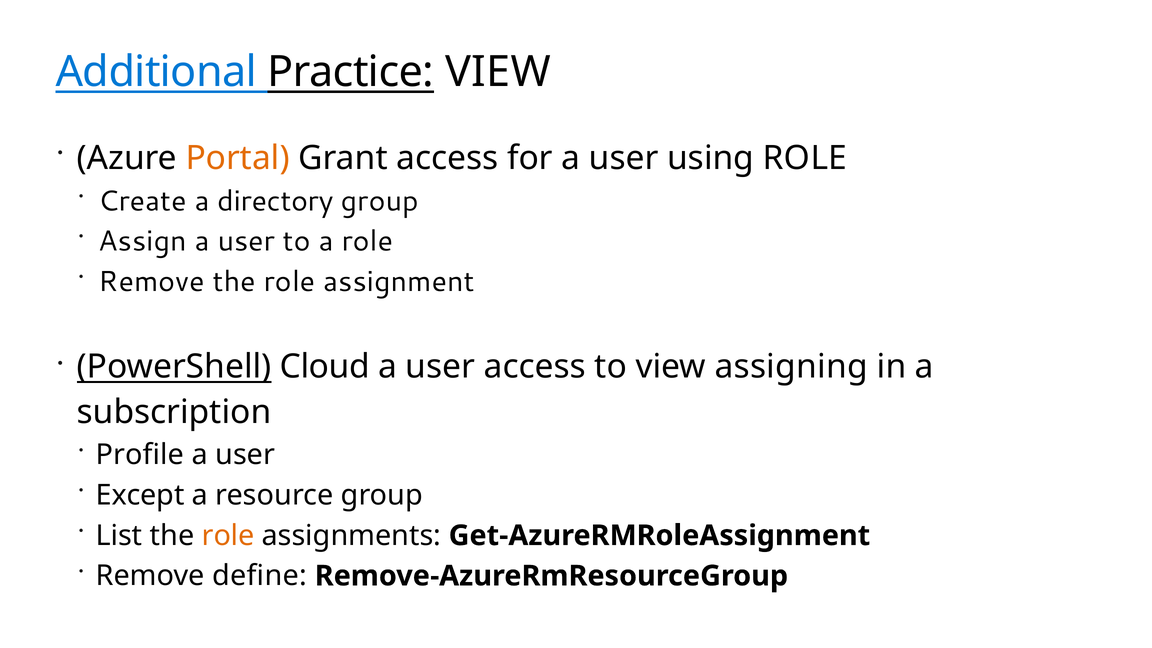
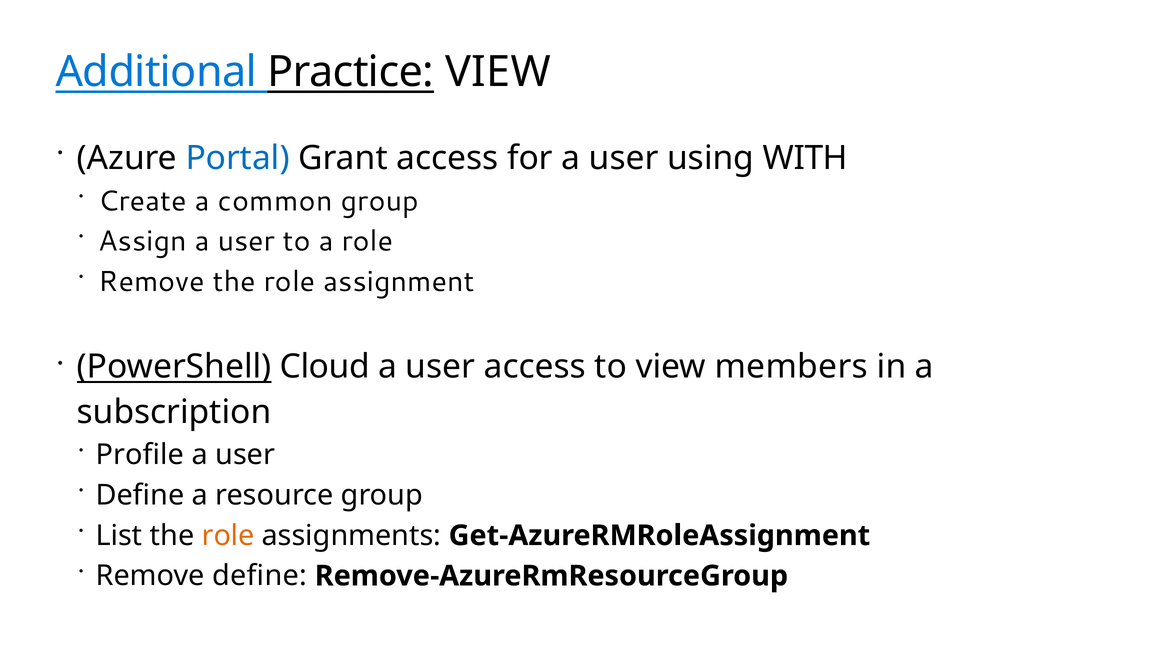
Portal colour: orange -> blue (238, 158)
using ROLE: ROLE -> WITH (805, 158)
directory: directory -> common (275, 201)
assigning: assigning -> members (791, 366)
Except: Except -> Define (140, 495)
